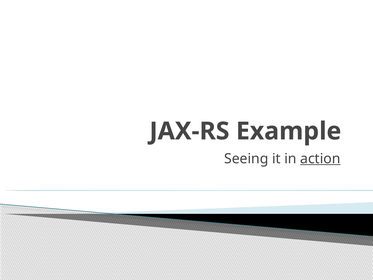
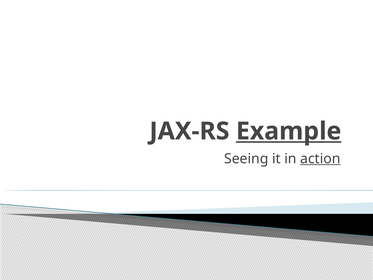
Example underline: none -> present (289, 131)
